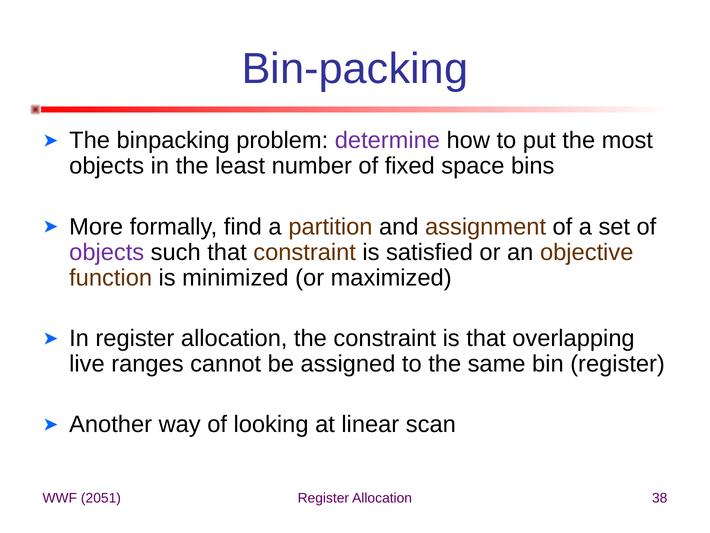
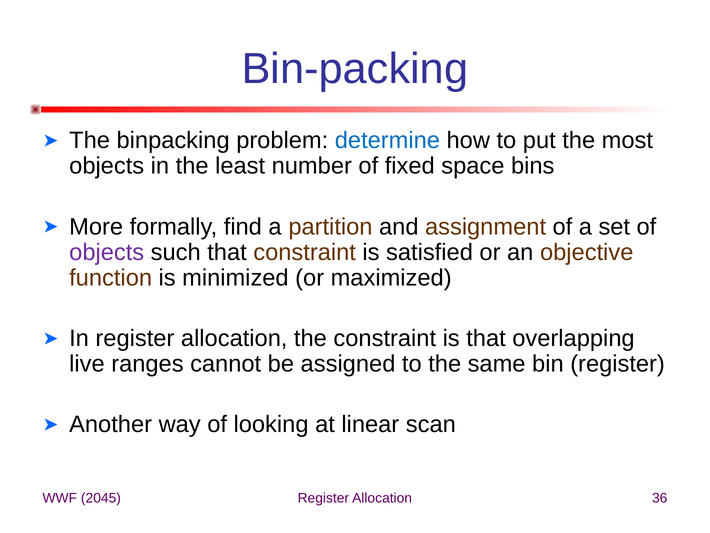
determine colour: purple -> blue (387, 140)
2051: 2051 -> 2045 (101, 498)
38: 38 -> 36 (660, 498)
